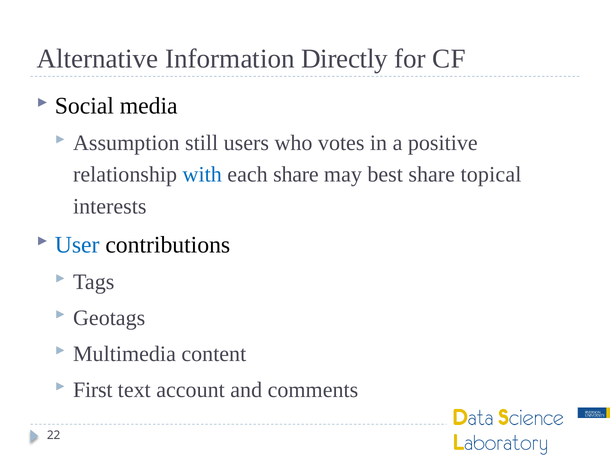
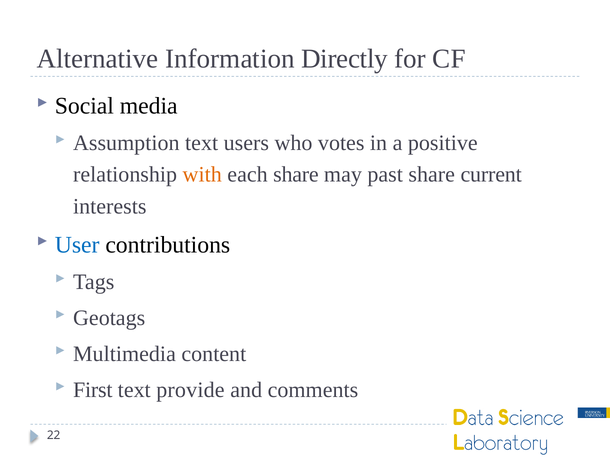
Assumption still: still -> text (202, 143)
with colour: blue -> orange (202, 175)
best: best -> past (385, 175)
topical: topical -> current (491, 175)
account: account -> provide (190, 389)
